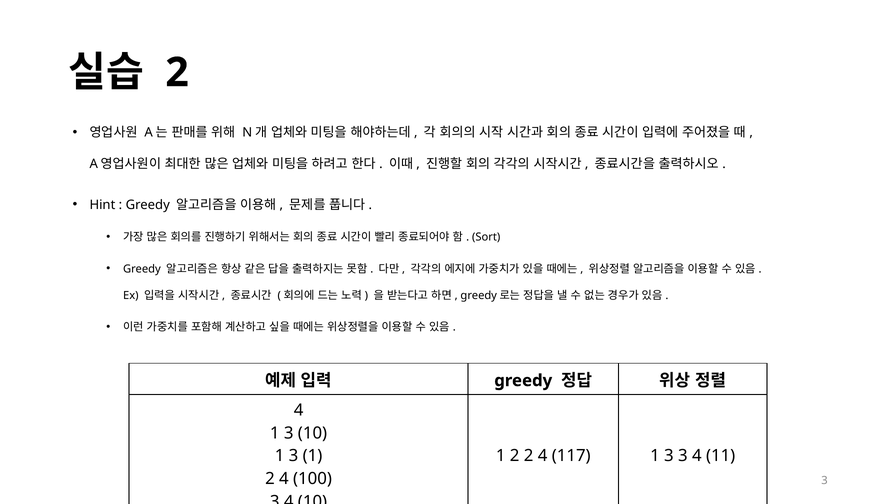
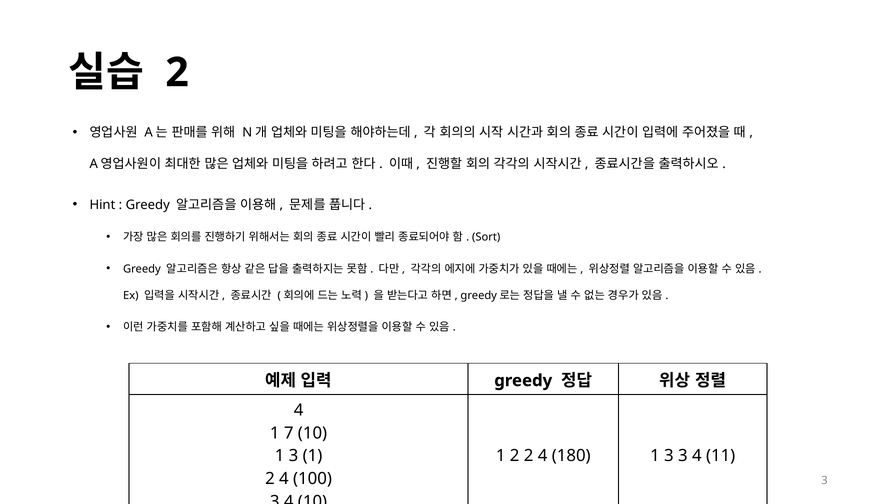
3: 3 -> 7 (289, 433)
117: 117 -> 180 (571, 456)
